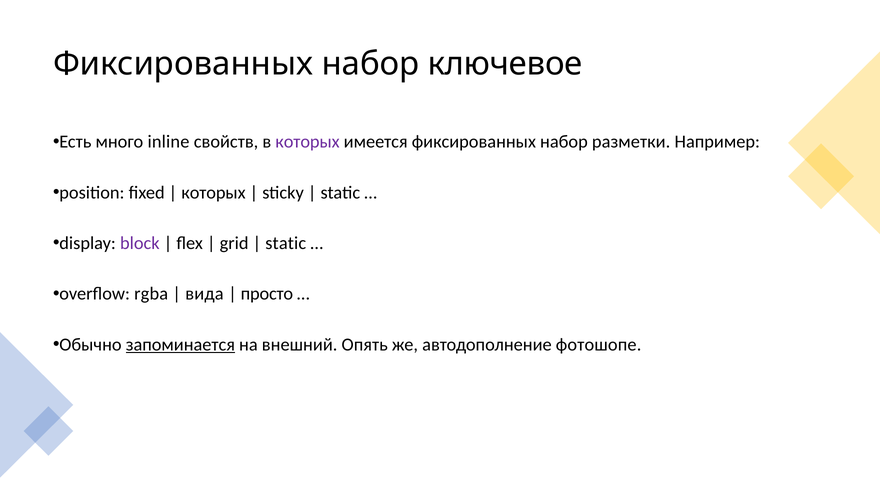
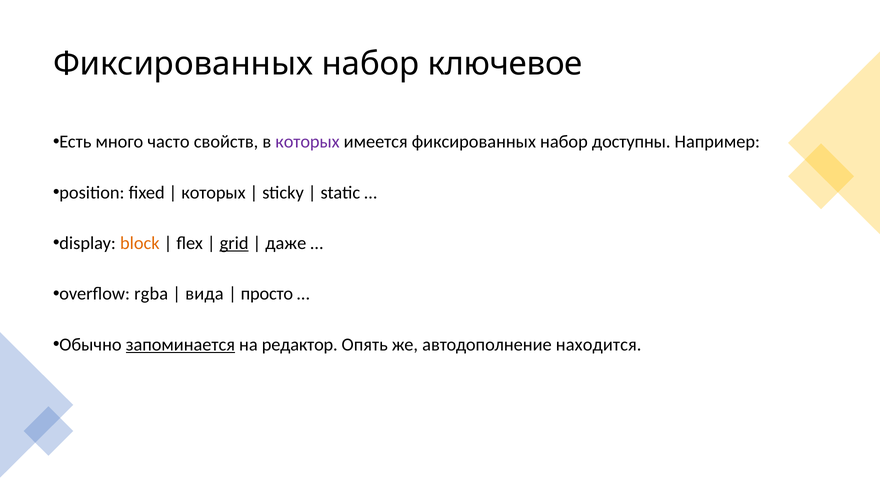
inline: inline -> часто (169, 142)
разметки: разметки -> доступны (631, 142)
block colour: purple -> orange (140, 243)
grid underline: none -> present (234, 243)
static: static -> даже (286, 243)
внешний: внешний -> редактор (300, 344)
фотошопе: фотошопе -> находится (599, 344)
